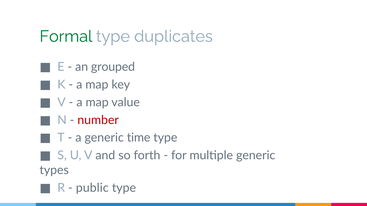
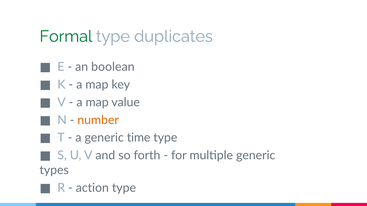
grouped: grouped -> boolean (113, 67)
number colour: red -> orange (98, 120)
public: public -> action (92, 188)
